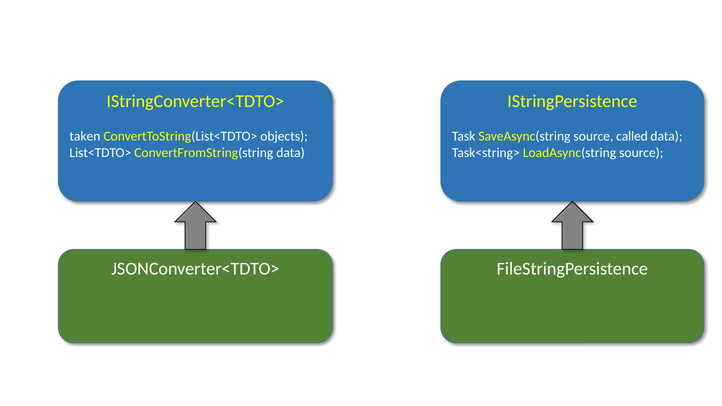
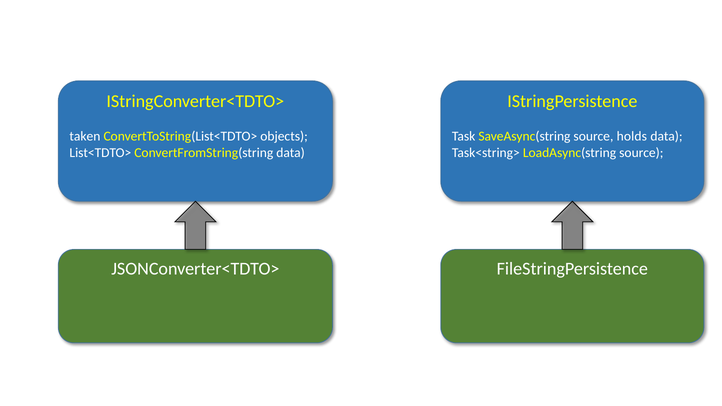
called: called -> holds (632, 136)
